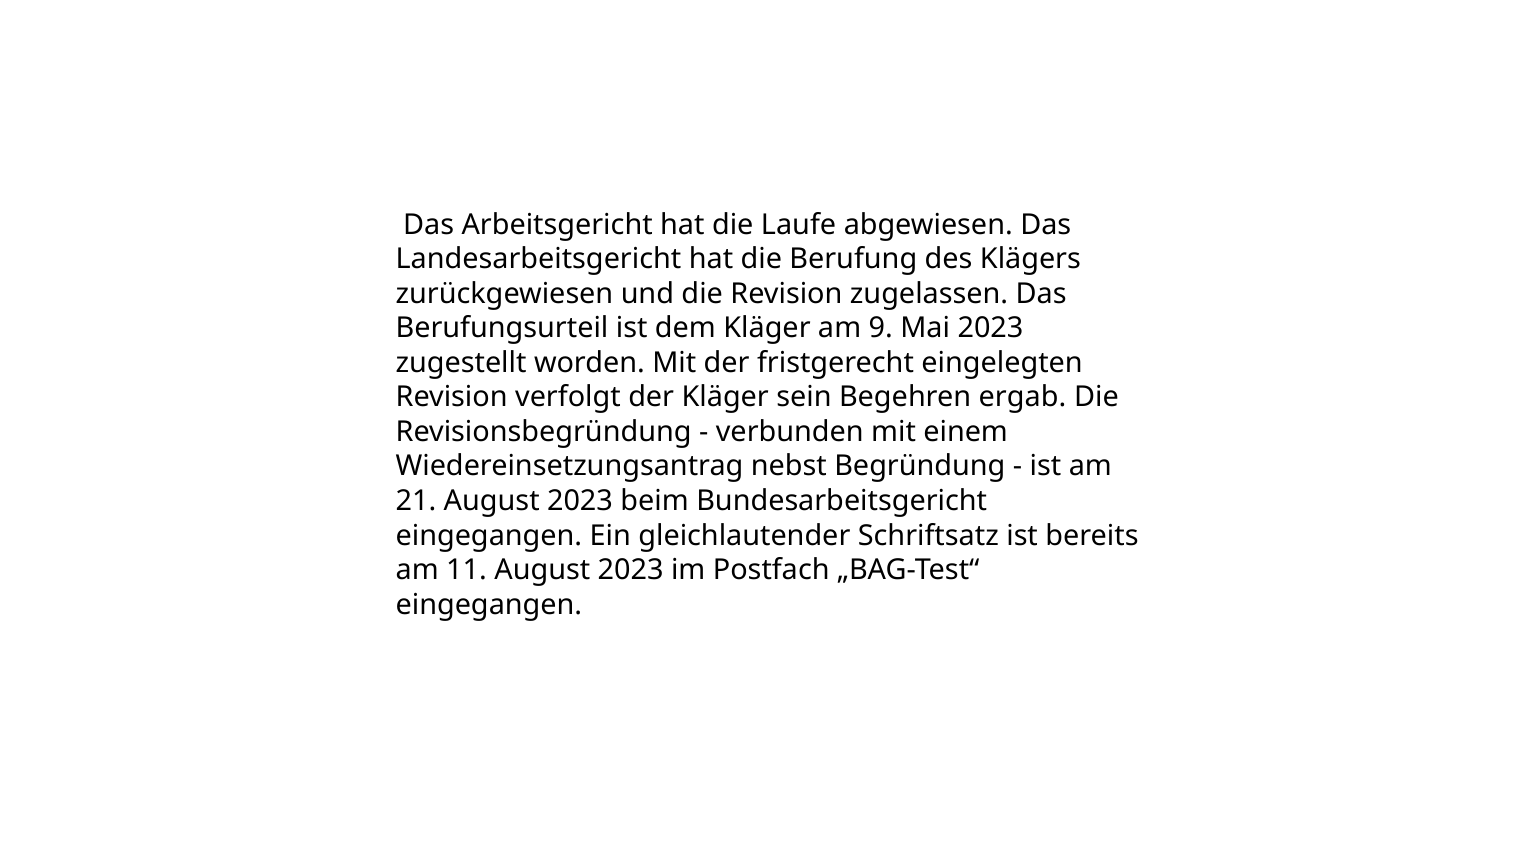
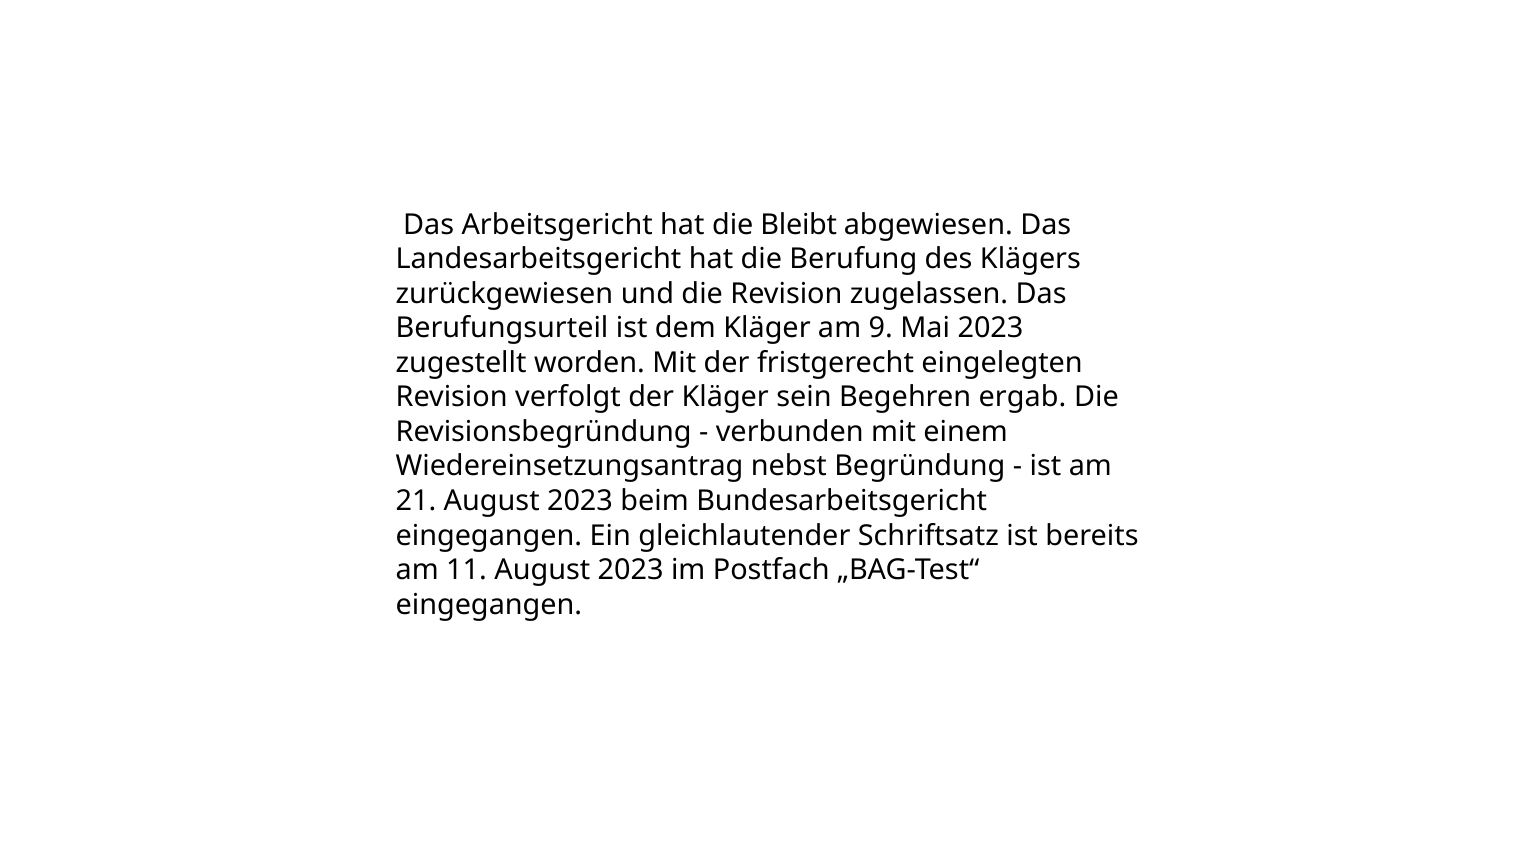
Laufe: Laufe -> Bleibt (799, 225)
